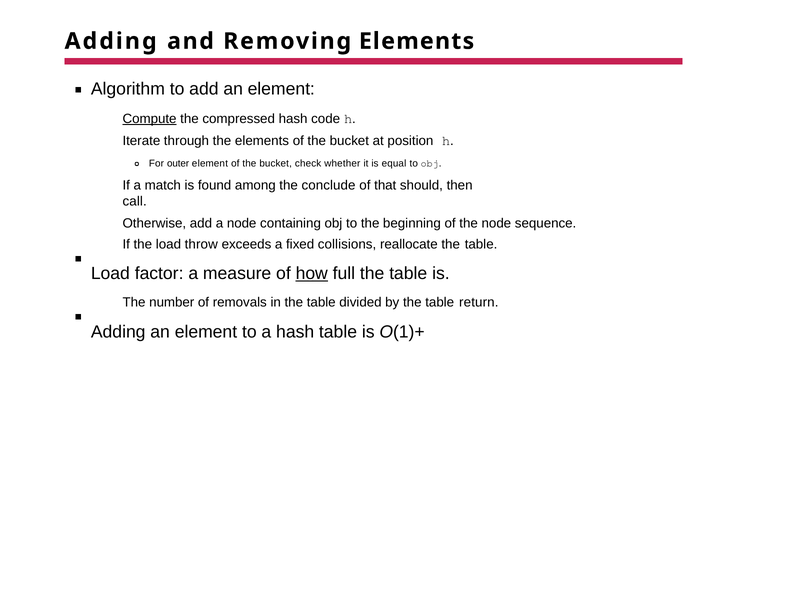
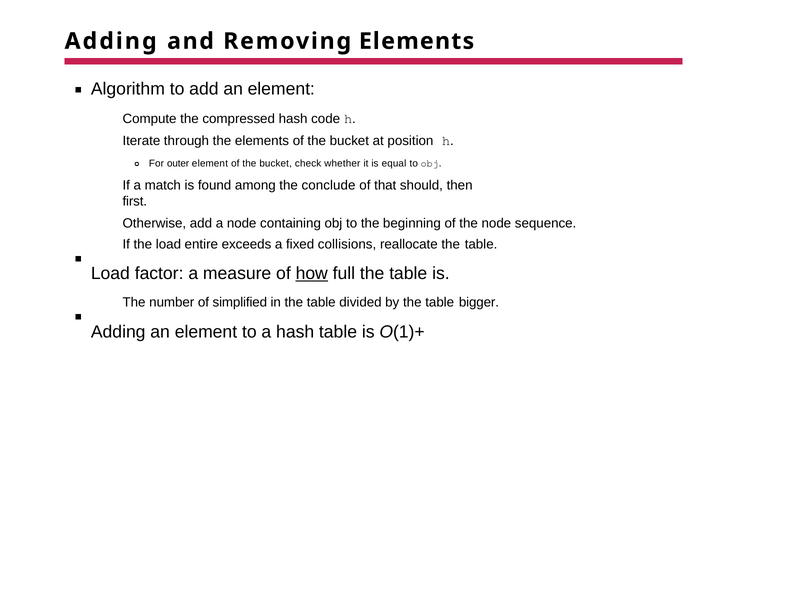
Compute underline: present -> none (150, 119)
call: call -> first (135, 201)
throw: throw -> entire (201, 244)
removals: removals -> simplified (240, 302)
return: return -> bigger (479, 302)
